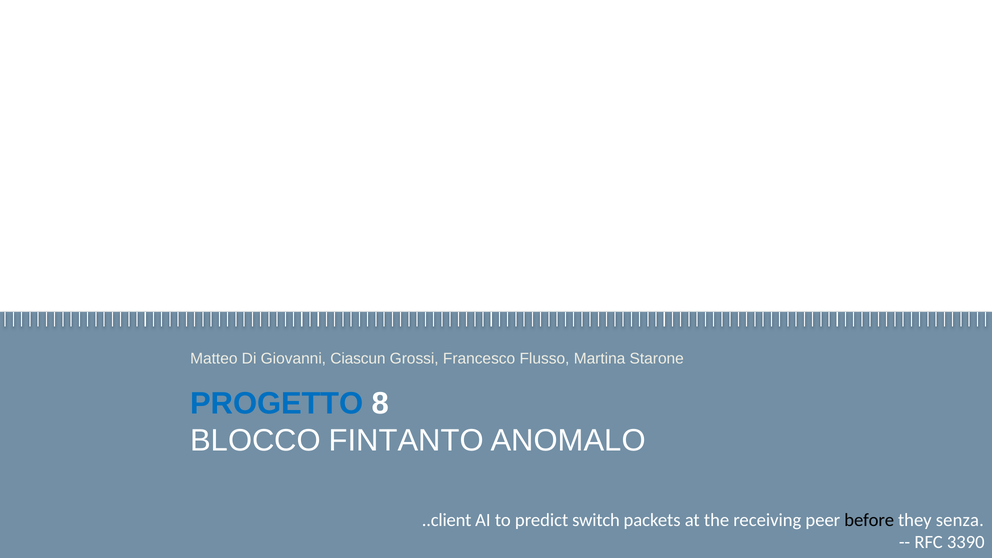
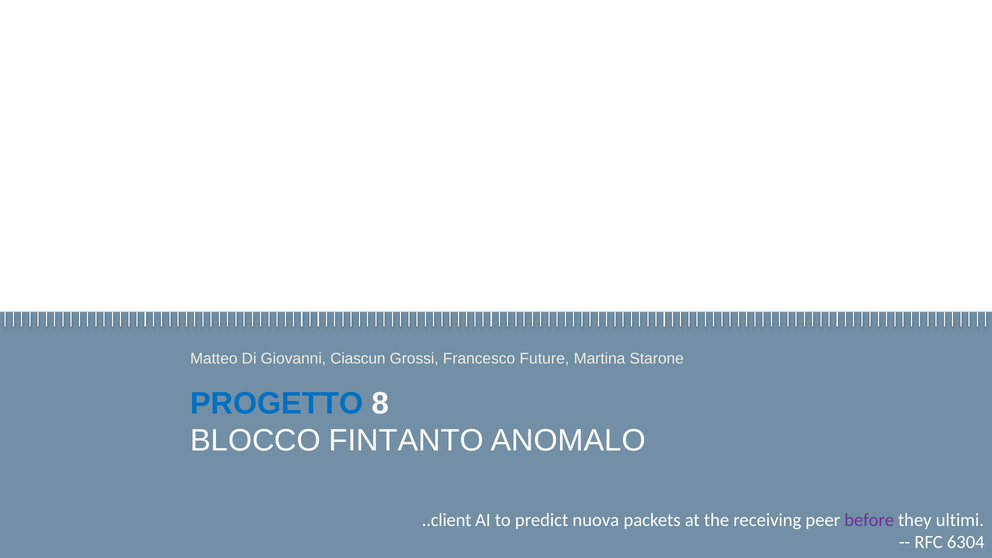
Flusso: Flusso -> Future (544, 359)
switch: switch -> nuova (596, 520)
before colour: black -> purple (869, 520)
senza: senza -> ultimi (960, 520)
3390: 3390 -> 6304 (966, 542)
